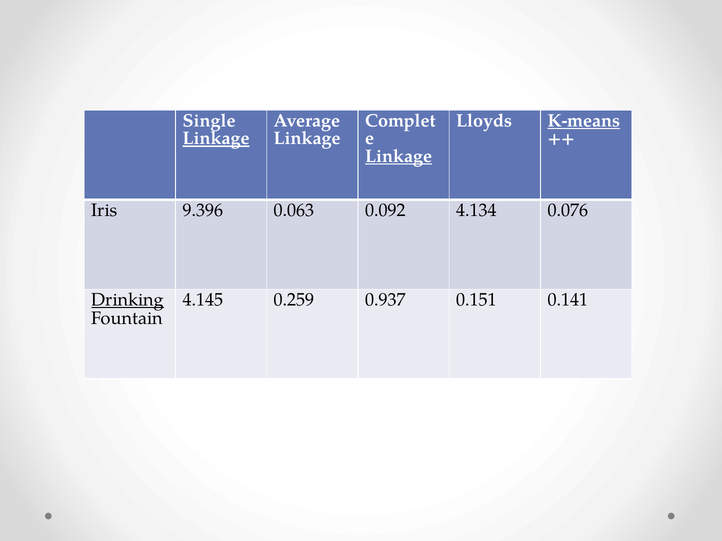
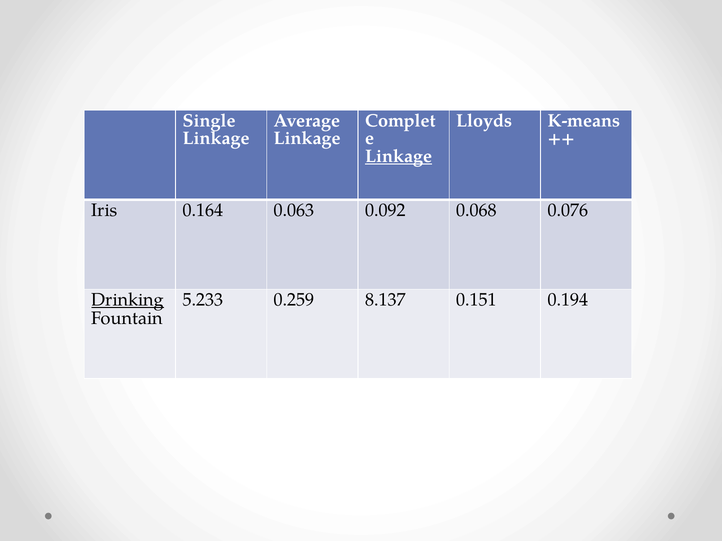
K-means underline: present -> none (584, 121)
Linkage underline: present -> none (216, 139)
9.396: 9.396 -> 0.164 (203, 211)
4.134: 4.134 -> 0.068 (477, 211)
4.145: 4.145 -> 5.233 (203, 300)
0.937: 0.937 -> 8.137 (385, 300)
0.141: 0.141 -> 0.194 (568, 300)
